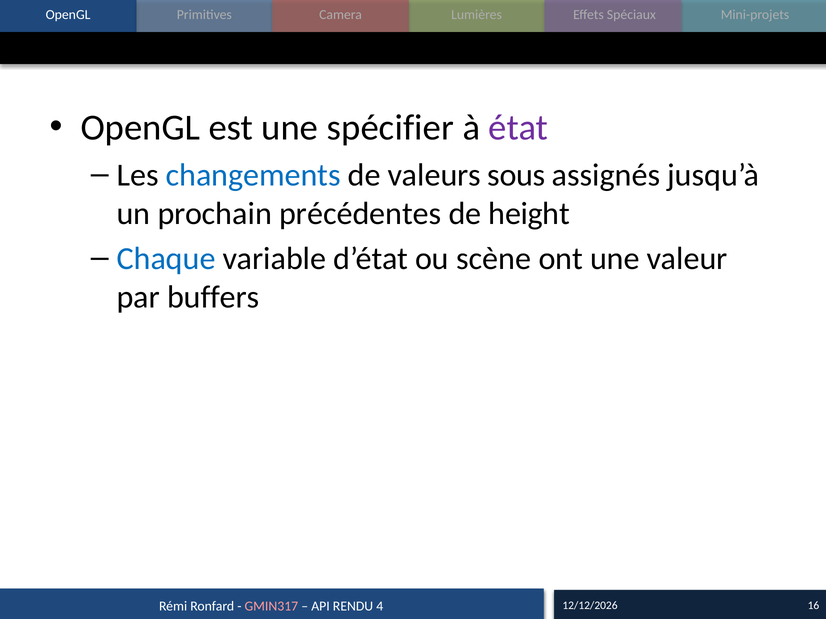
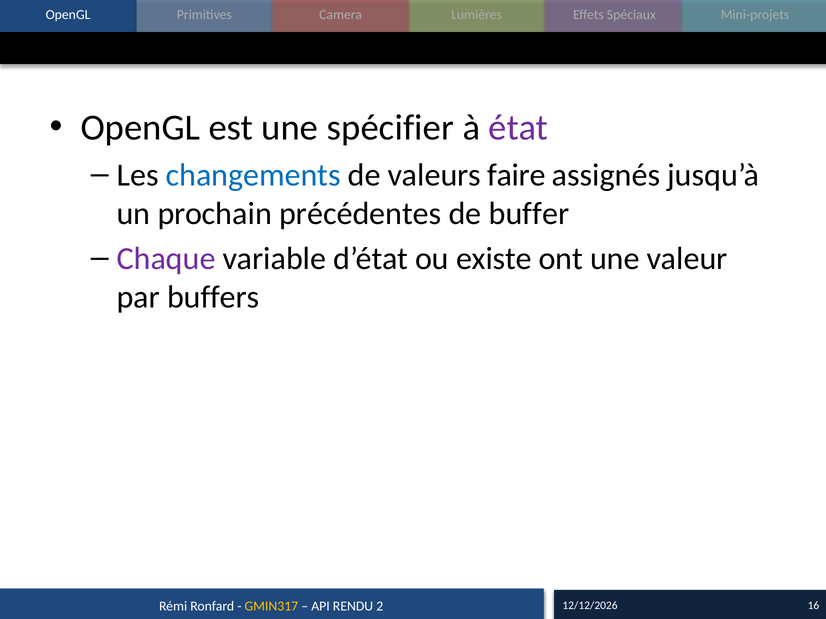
sous: sous -> faire (516, 175)
height: height -> buffer (529, 214)
Chaque colour: blue -> purple (166, 259)
scène: scène -> existe (494, 259)
GMIN317 colour: pink -> yellow (271, 607)
4: 4 -> 2 (380, 607)
